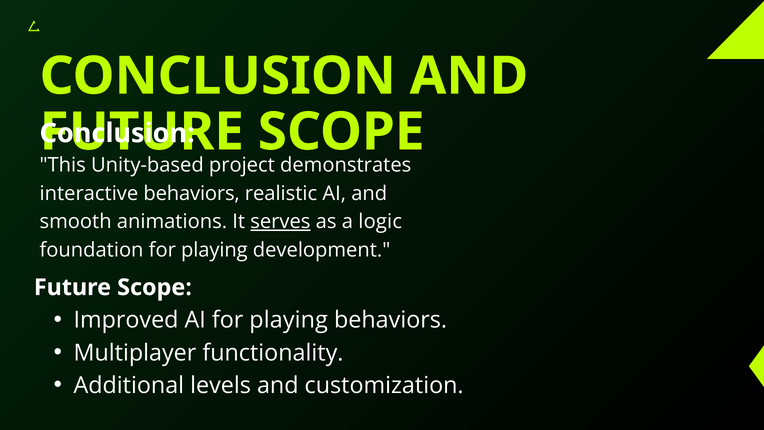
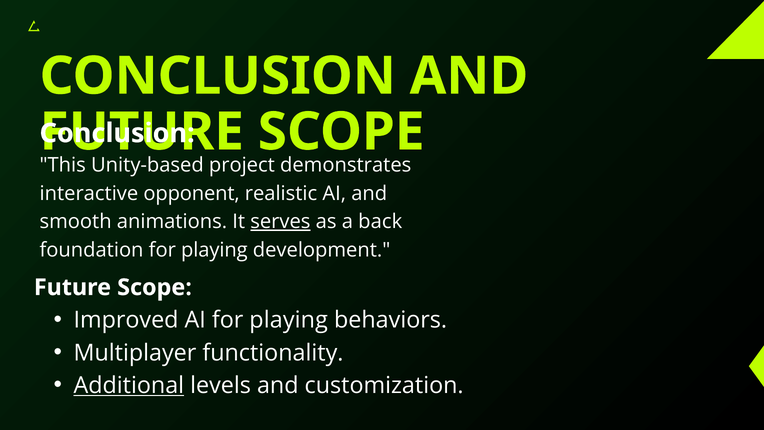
interactive behaviors: behaviors -> opponent (192, 193)
logic: logic -> back (380, 221)
Additional underline: none -> present (129, 385)
